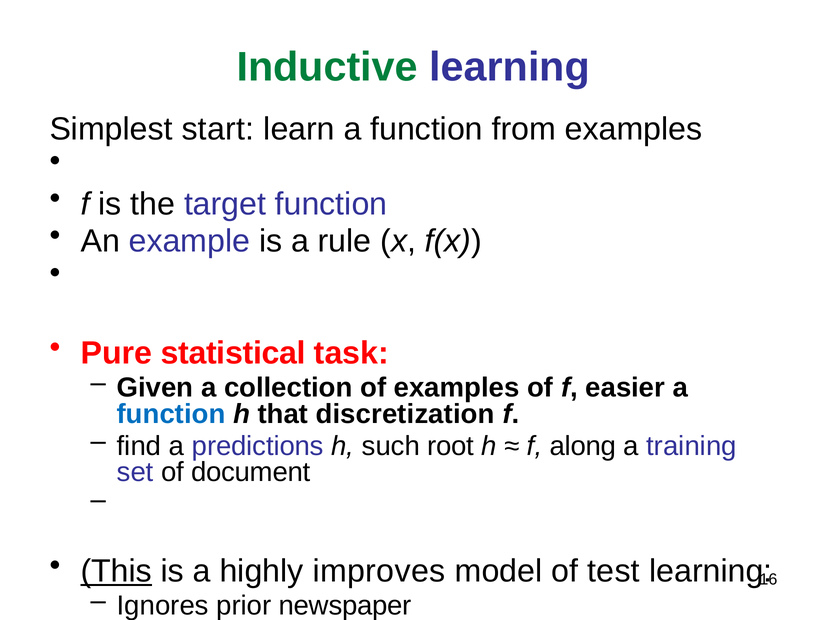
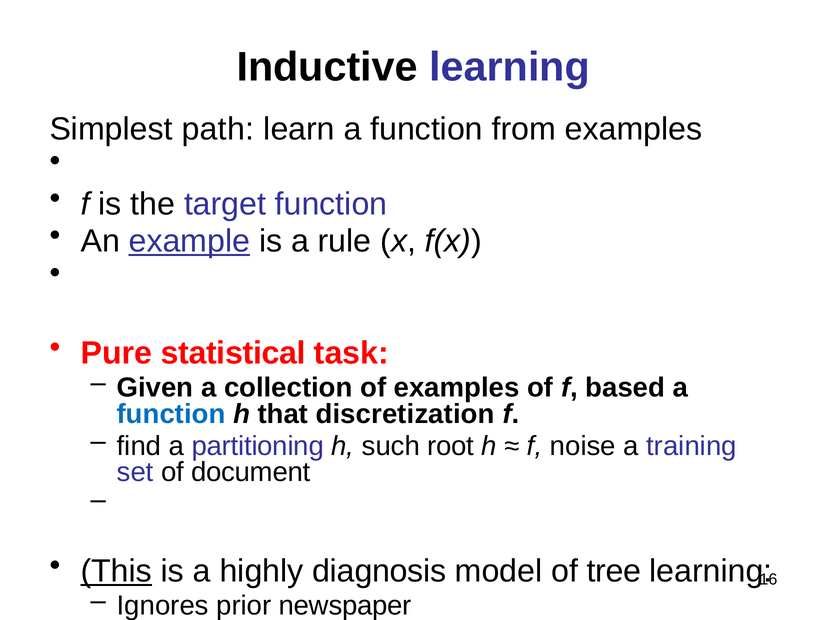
Inductive colour: green -> black (327, 67)
start: start -> path (218, 129)
example underline: none -> present (189, 241)
easier: easier -> based (625, 388)
predictions: predictions -> partitioning (258, 446)
along: along -> noise (583, 446)
improves: improves -> diagnosis (379, 571)
test: test -> tree (614, 571)
